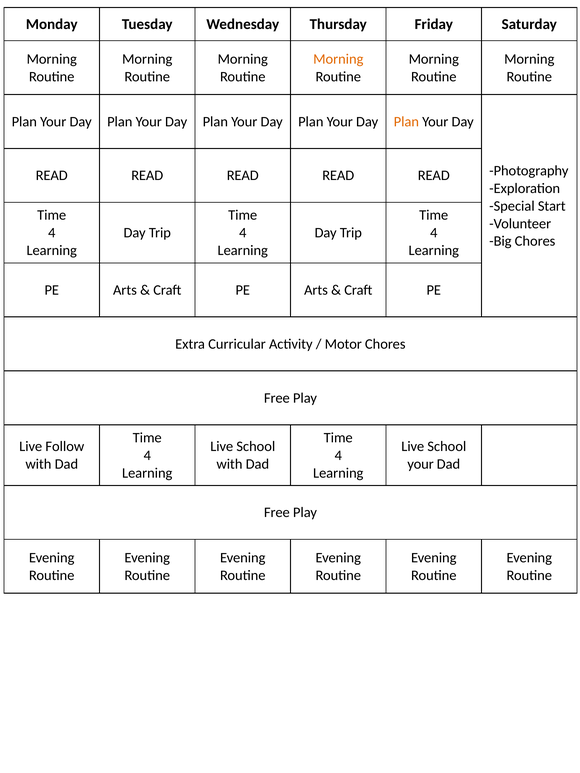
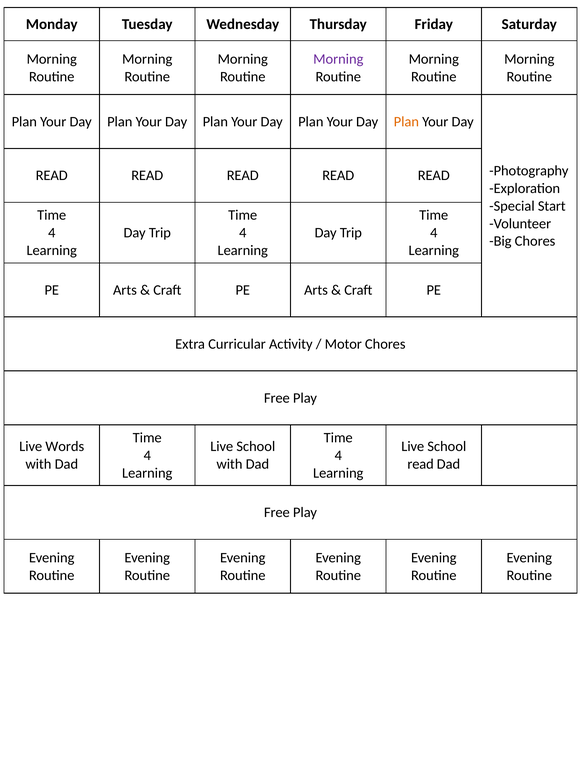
Morning colour: orange -> purple (338, 59)
Follow: Follow -> Words (65, 447)
your: your -> read (421, 464)
